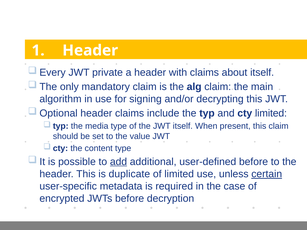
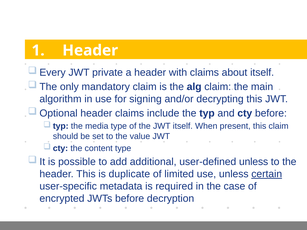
cty limited: limited -> before (271, 113)
add underline: present -> none (118, 162)
user-defined before: before -> unless (254, 162)
